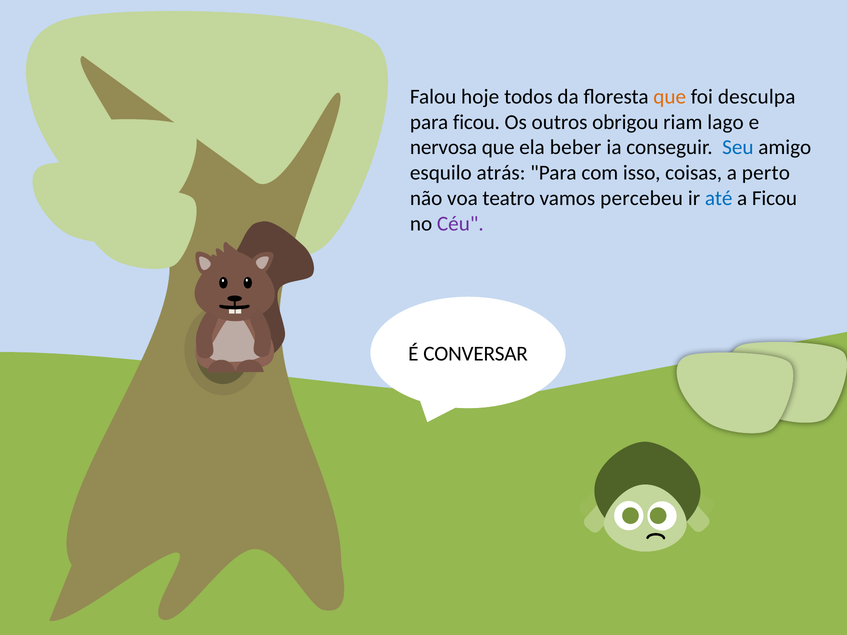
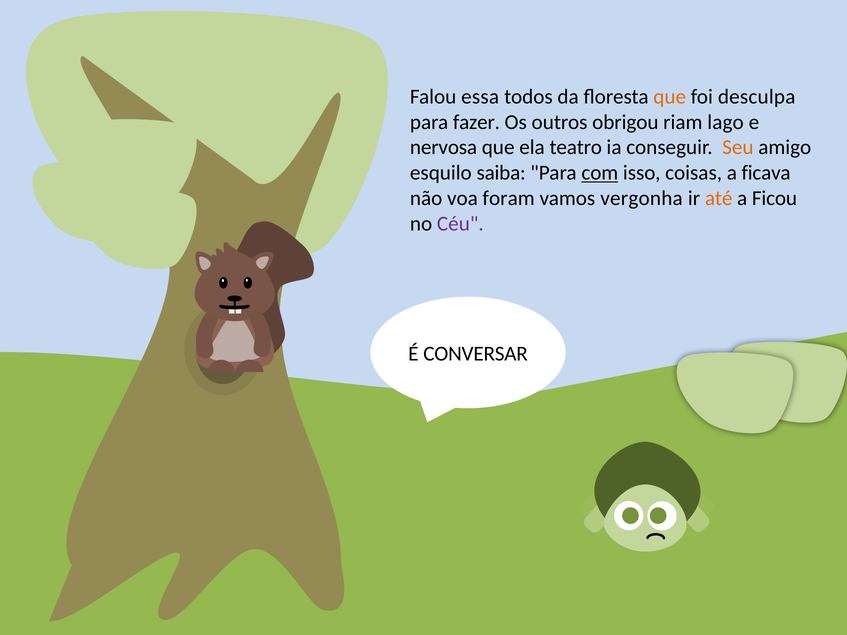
hoje: hoje -> essa (480, 97)
para ficou: ficou -> fazer (476, 122)
beber: beber -> teatro (576, 148)
Seu colour: blue -> orange (738, 148)
atrás: atrás -> saiba (501, 173)
com underline: none -> present (600, 173)
perto: perto -> ficava (766, 173)
teatro: teatro -> foram (509, 198)
percebeu: percebeu -> vergonha (642, 198)
até colour: blue -> orange (719, 198)
